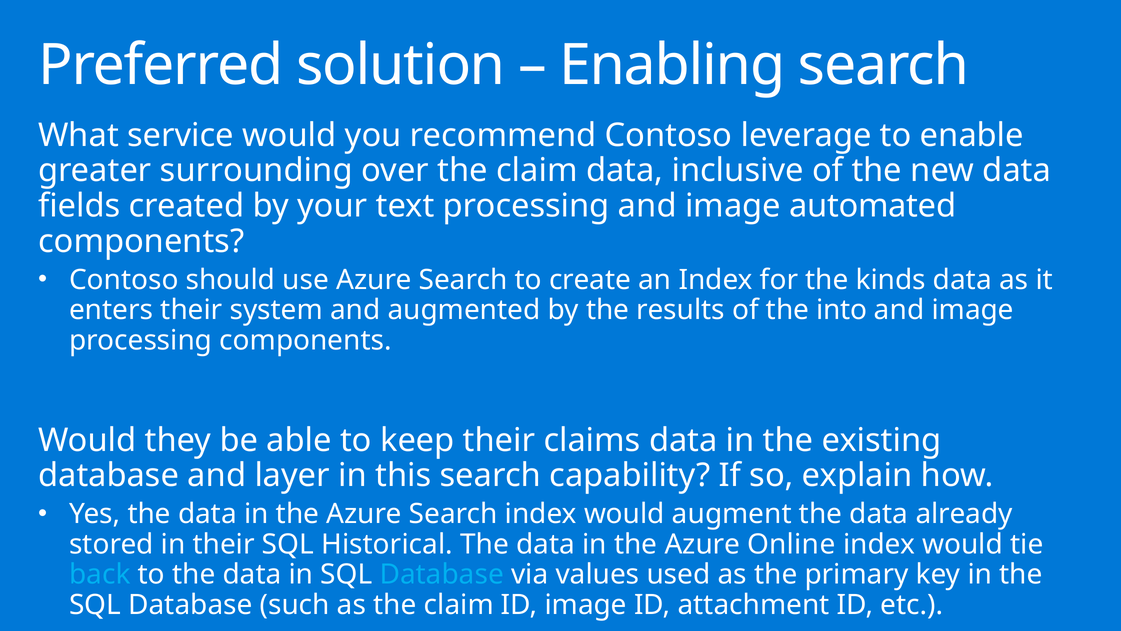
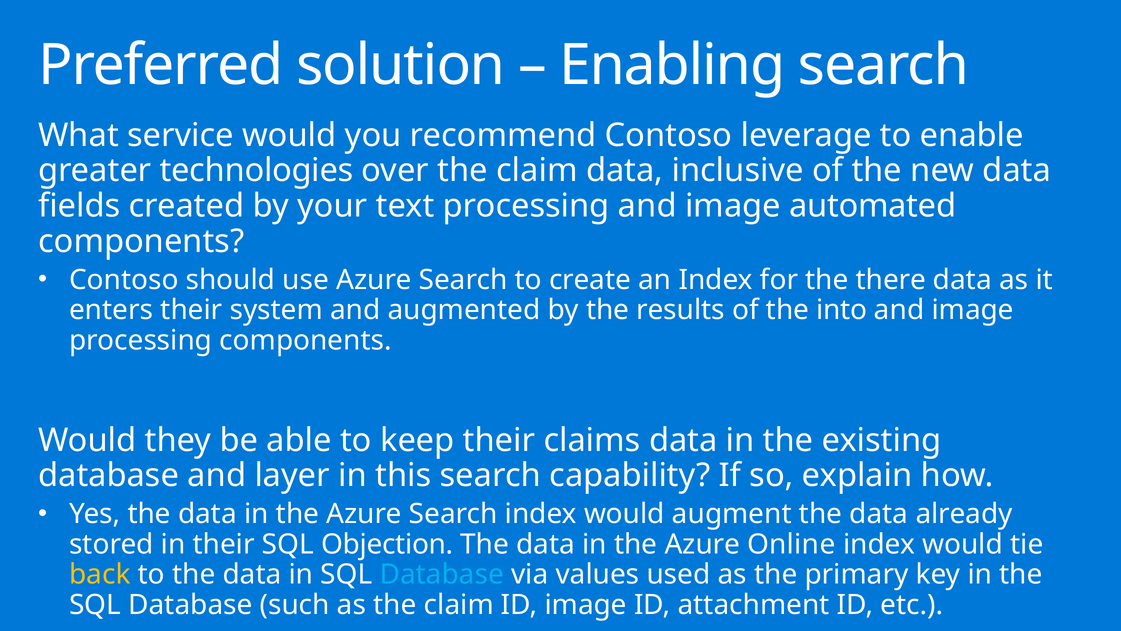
surrounding: surrounding -> technologies (257, 171)
kinds: kinds -> there (891, 280)
Historical: Historical -> Objection (387, 544)
back colour: light blue -> yellow (100, 574)
